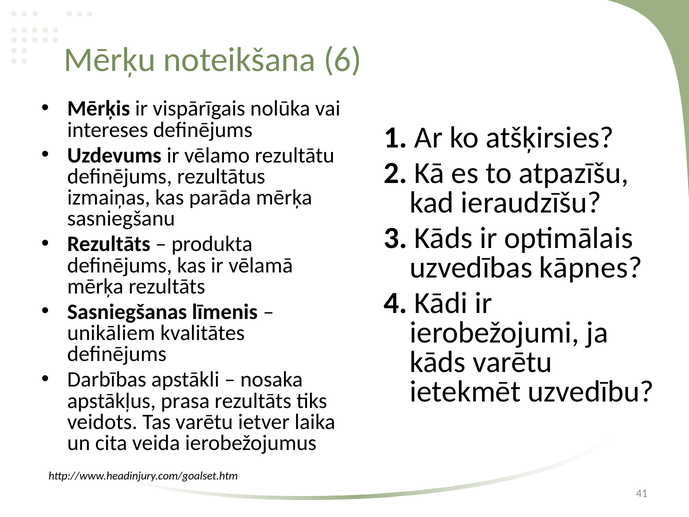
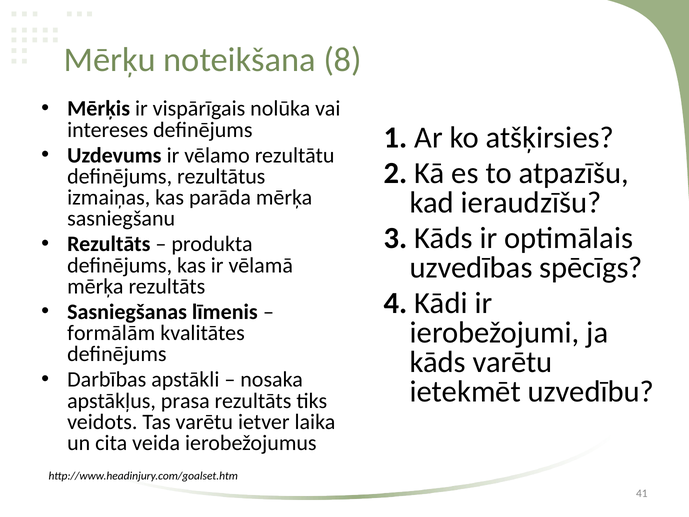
6: 6 -> 8 (343, 60)
kāpnes: kāpnes -> spēcīgs (591, 267)
unikāliem: unikāliem -> formālām (111, 333)
